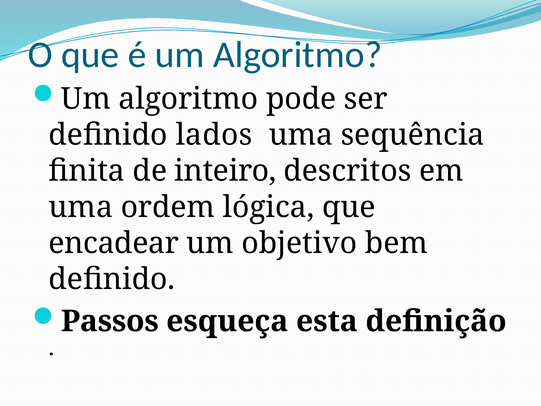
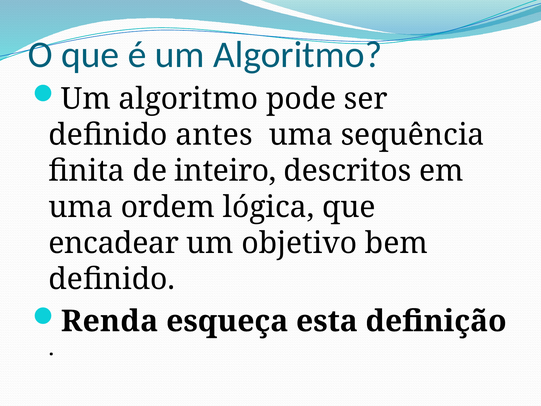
lados: lados -> antes (214, 135)
Passos: Passos -> Renda (110, 321)
